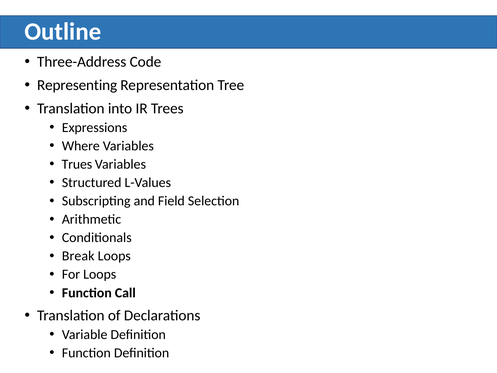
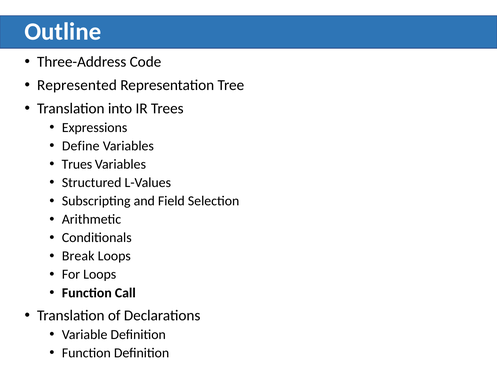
Representing: Representing -> Represented (77, 85)
Where: Where -> Define (81, 146)
